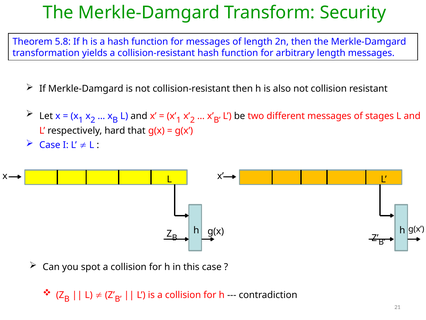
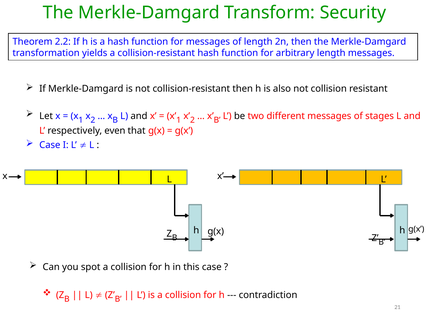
5.8: 5.8 -> 2.2 (63, 42)
hard: hard -> even (115, 131)
